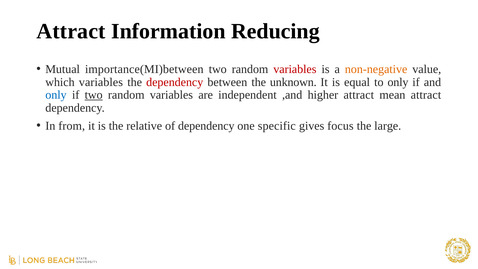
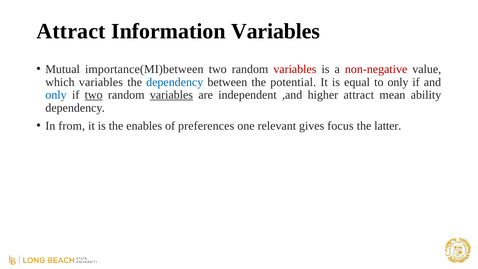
Information Reducing: Reducing -> Variables (275, 31)
non-negative colour: orange -> red (376, 69)
dependency colour: red -> blue (175, 82)
unknown: unknown -> potential (293, 82)
variables underline: none -> present (171, 95)
mean attract: attract -> ability (426, 95)
relative: relative -> enables (144, 126)
of dependency: dependency -> preferences (206, 126)
specific: specific -> relevant (277, 126)
large: large -> latter (388, 126)
